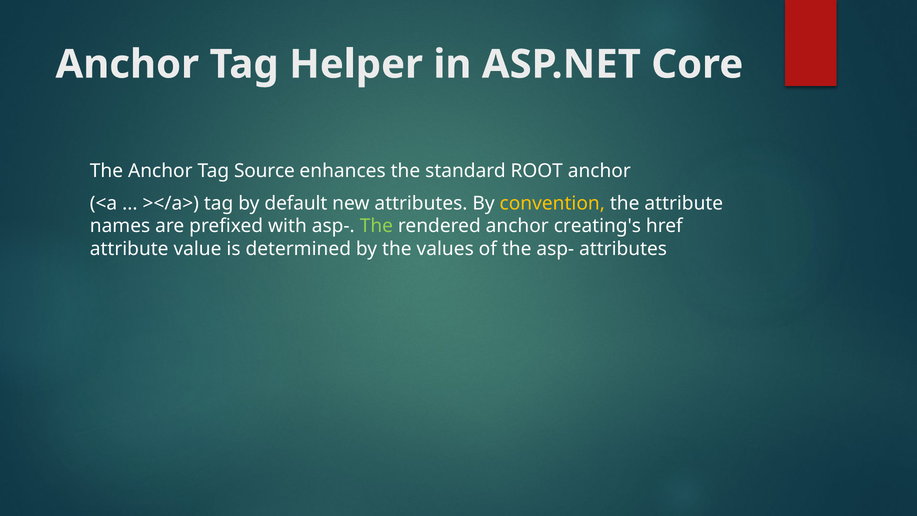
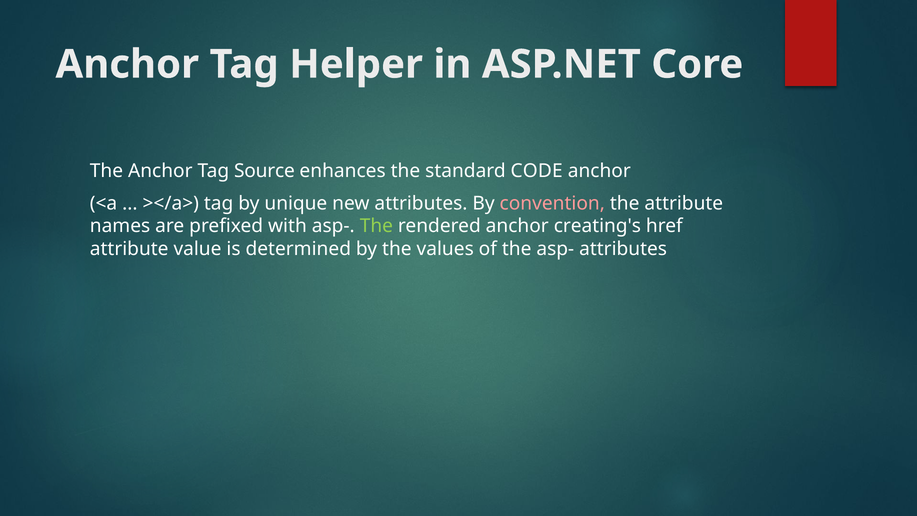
ROOT: ROOT -> CODE (537, 171)
default: default -> unique (296, 203)
convention colour: yellow -> pink (552, 203)
